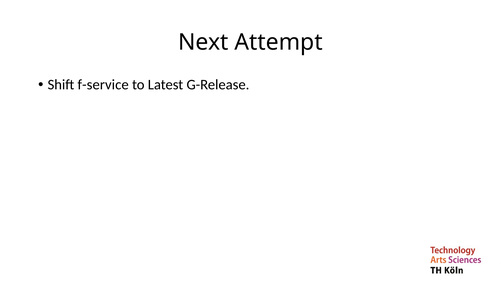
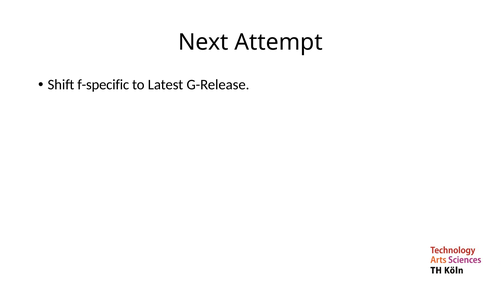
f-service: f-service -> f-specific (103, 85)
